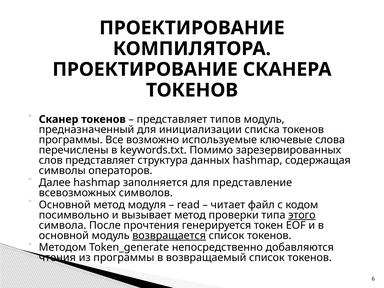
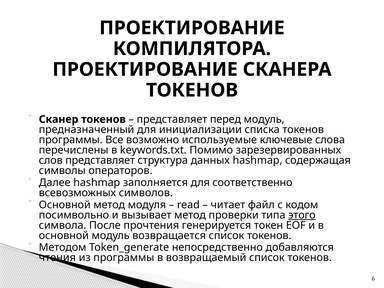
типов: типов -> перед (226, 119)
представление: представление -> соответственно (252, 183)
возвращается underline: present -> none (169, 235)
